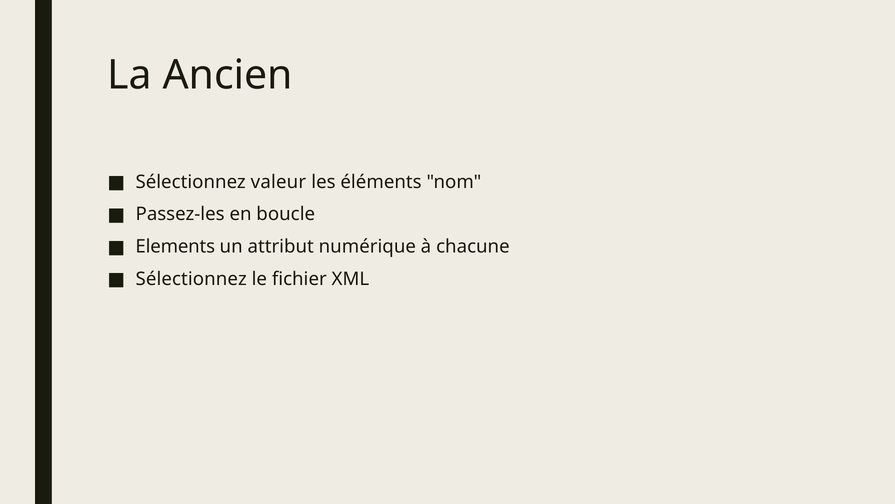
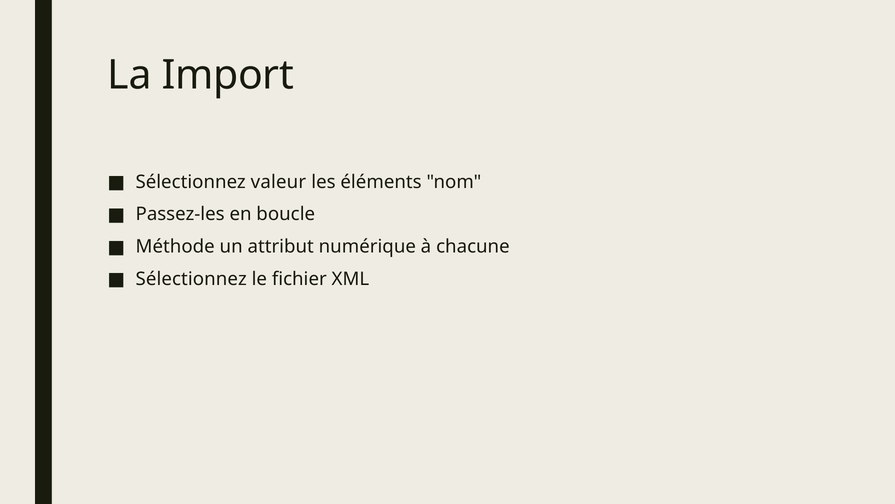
Ancien: Ancien -> Import (228, 75)
Elements: Elements -> Méthode (175, 246)
